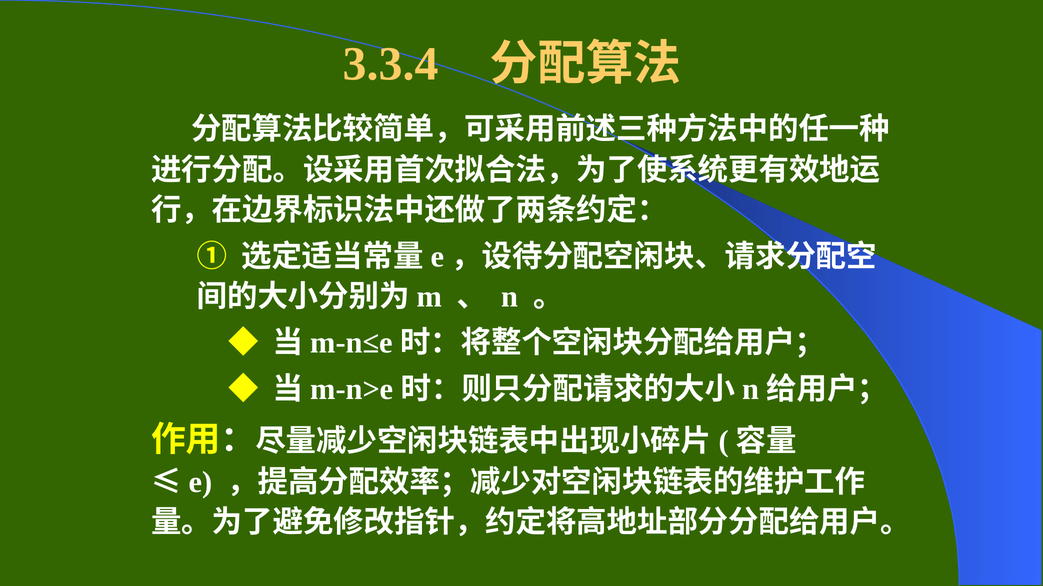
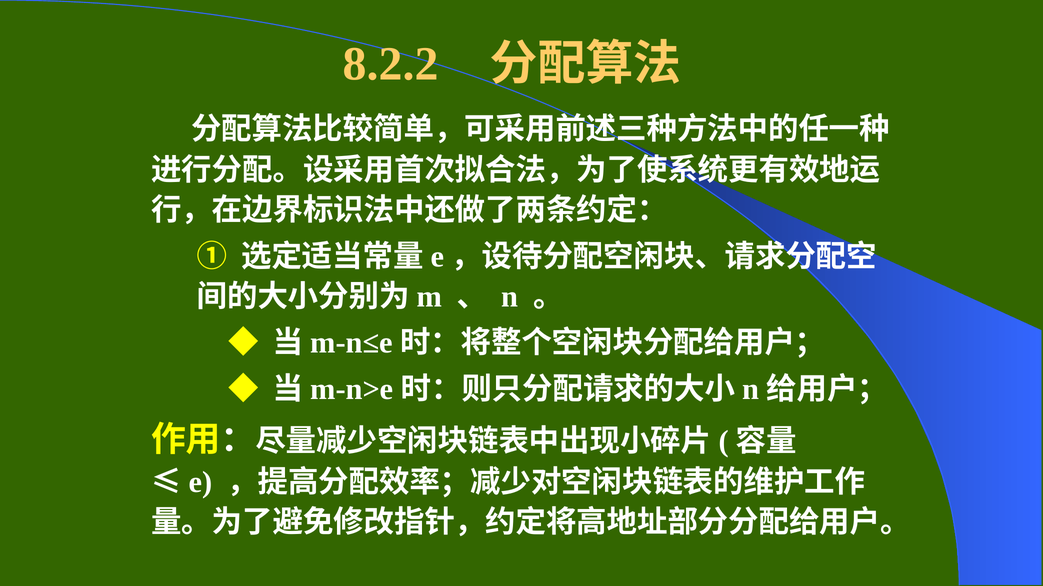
3.3.4: 3.3.4 -> 8.2.2 (391, 64)
